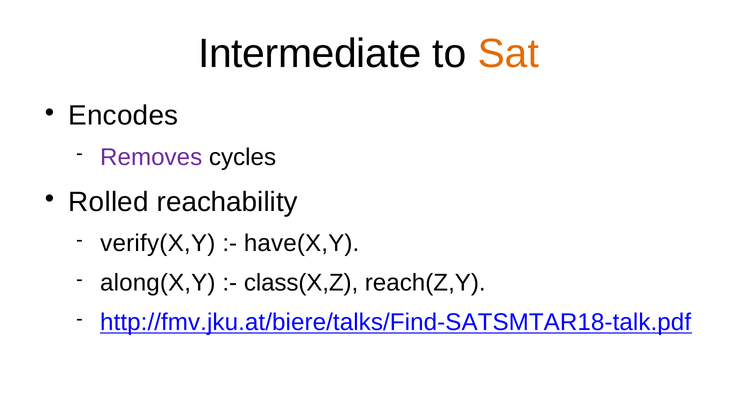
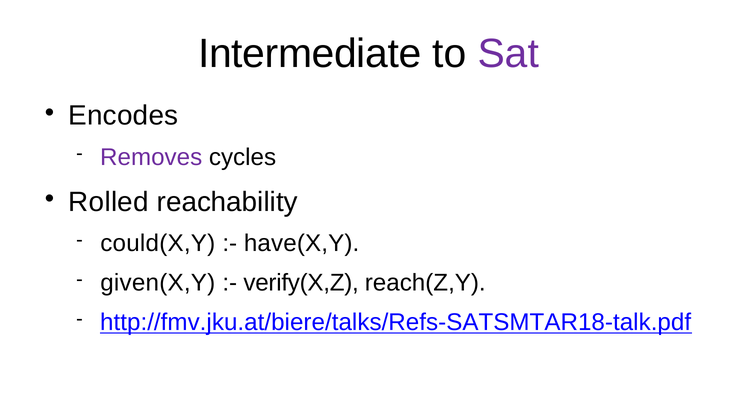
Sat colour: orange -> purple (508, 54)
verify(X,Y: verify(X,Y -> could(X,Y (158, 244)
along(X,Y: along(X,Y -> given(X,Y (158, 283)
class(X,Z: class(X,Z -> verify(X,Z (301, 283)
http://fmv.jku.at/biere/talks/Find-SATSMTAR18-talk.pdf: http://fmv.jku.at/biere/talks/Find-SATSMTAR18-talk.pdf -> http://fmv.jku.at/biere/talks/Refs-SATSMTAR18-talk.pdf (396, 323)
